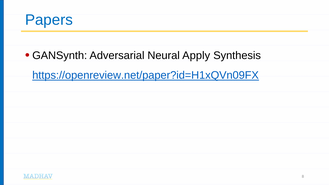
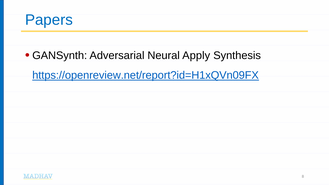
https://openreview.net/paper?id=H1xQVn09FX: https://openreview.net/paper?id=H1xQVn09FX -> https://openreview.net/report?id=H1xQVn09FX (146, 75)
